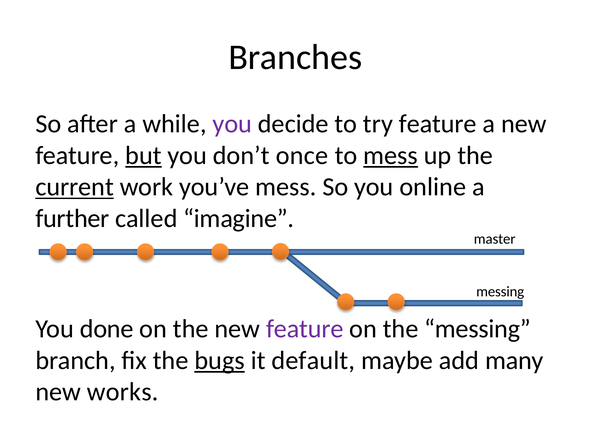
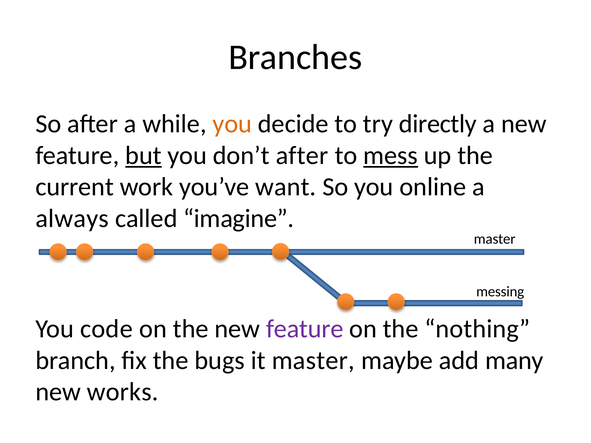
you colour: purple -> orange (232, 124)
try feature: feature -> directly (438, 124)
don’t once: once -> after (302, 156)
current underline: present -> none (75, 187)
you’ve mess: mess -> want (286, 187)
further: further -> always (72, 219)
done: done -> code (106, 329)
the messing: messing -> nothing (477, 329)
bugs underline: present -> none (220, 361)
it default: default -> master (313, 361)
